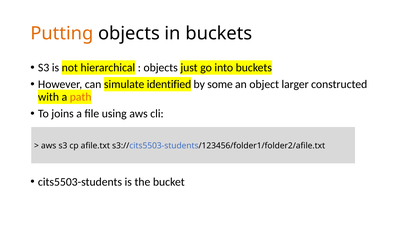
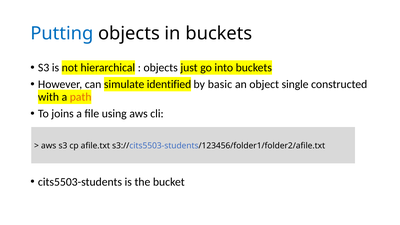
Putting colour: orange -> blue (62, 34)
some: some -> basic (220, 84)
larger: larger -> single (295, 84)
